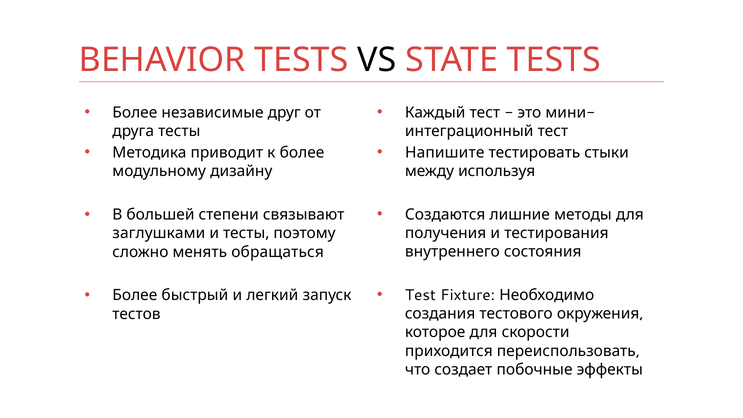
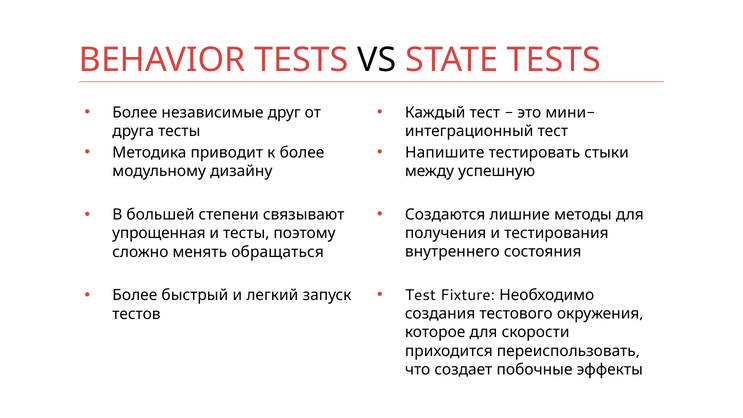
используя: используя -> успешную (497, 171)
заглушками: заглушками -> упрощенная (159, 233)
